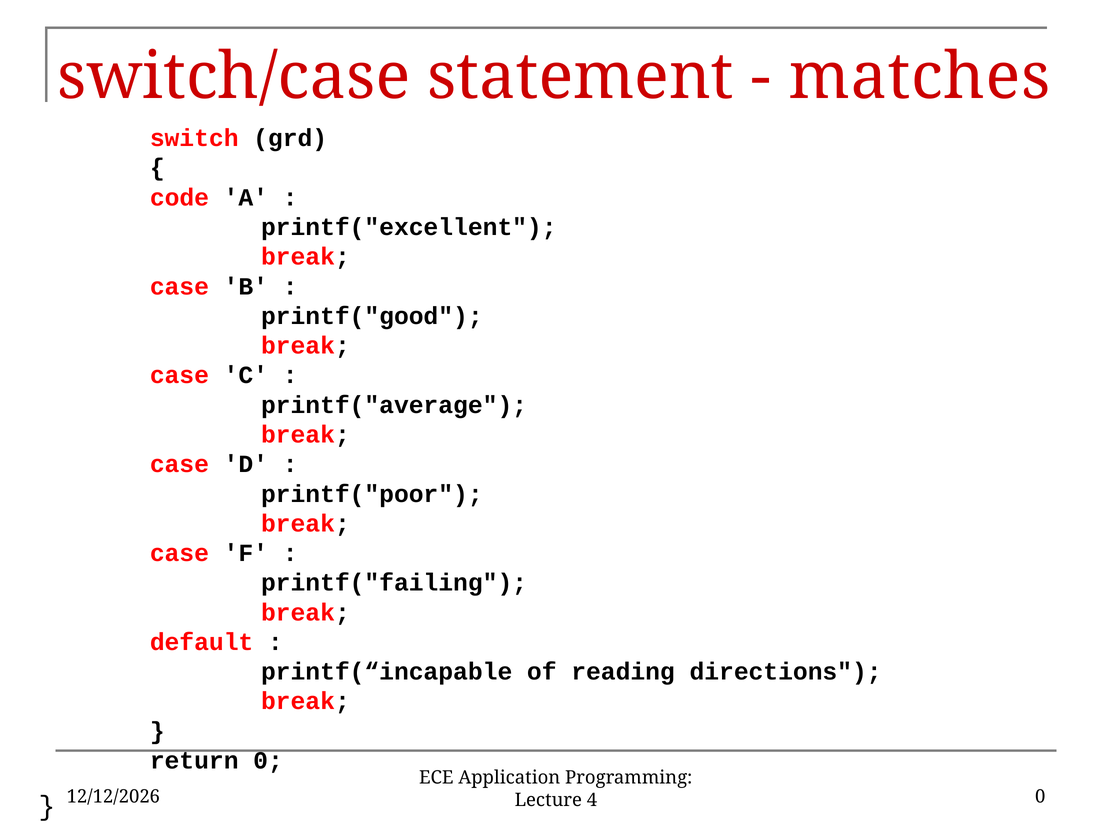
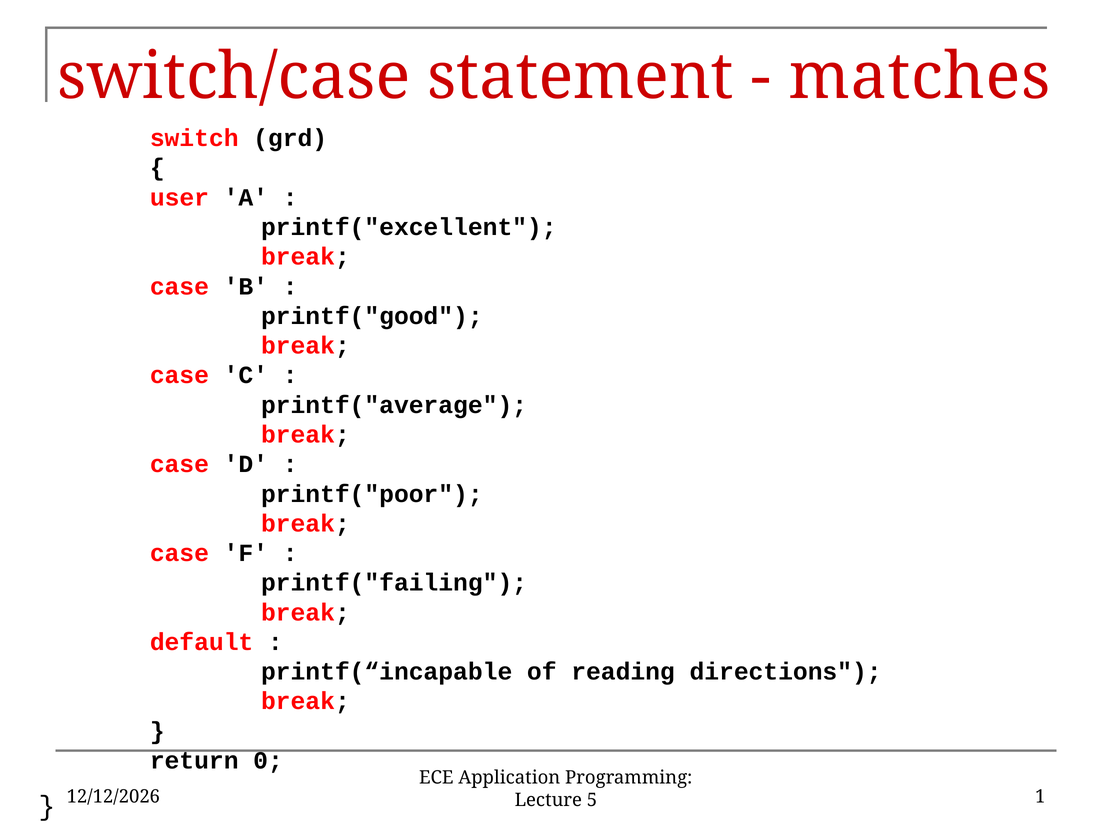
code: code -> user (179, 197)
4: 4 -> 5 (592, 800)
0: 0 -> 1 (1040, 796)
